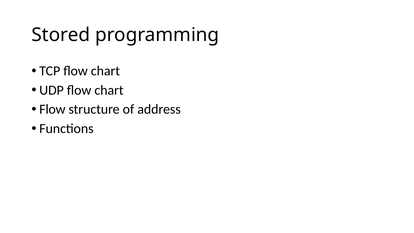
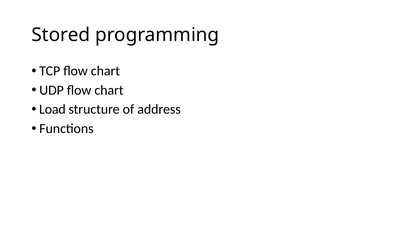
Flow: Flow -> Load (52, 109)
